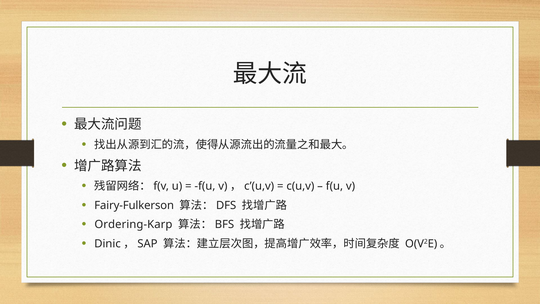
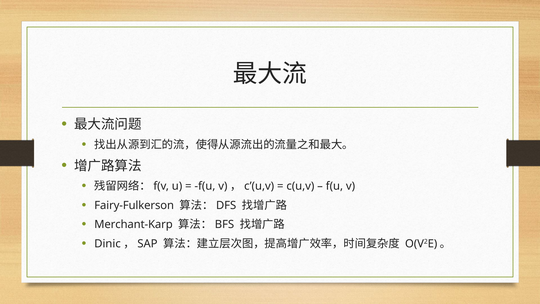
Ordering-Karp: Ordering-Karp -> Merchant-Karp (134, 224)
